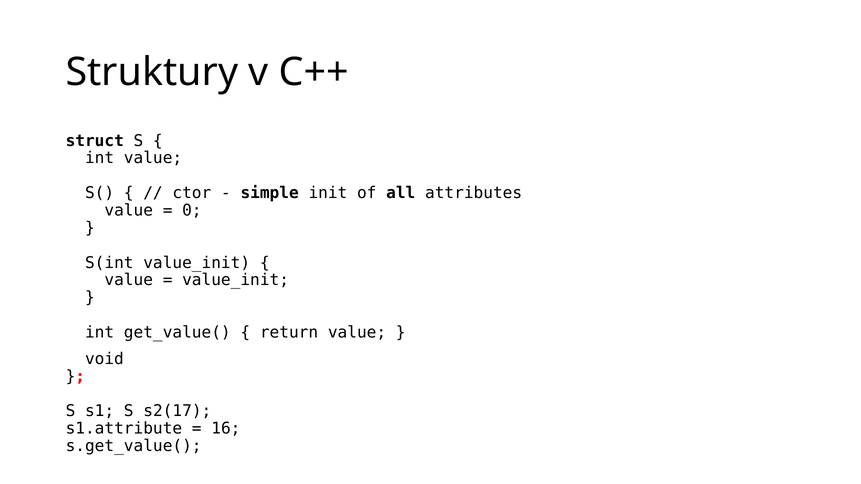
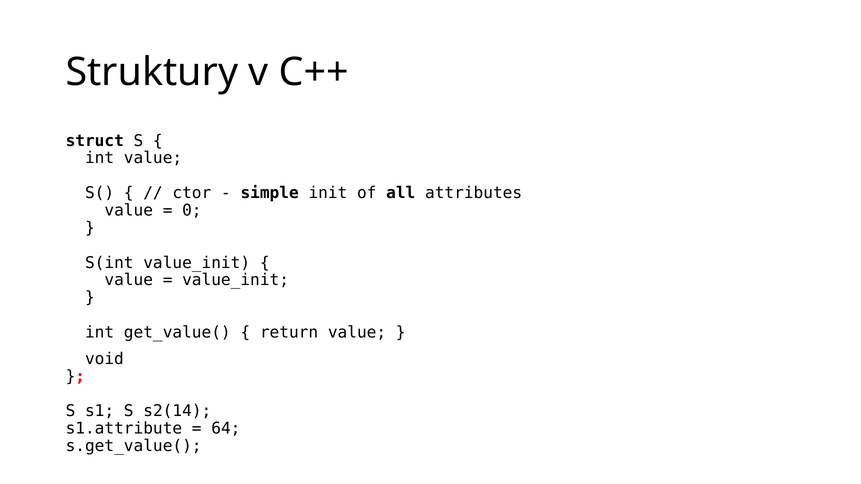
s2(17: s2(17 -> s2(14 (177, 411)
16: 16 -> 64 (226, 429)
